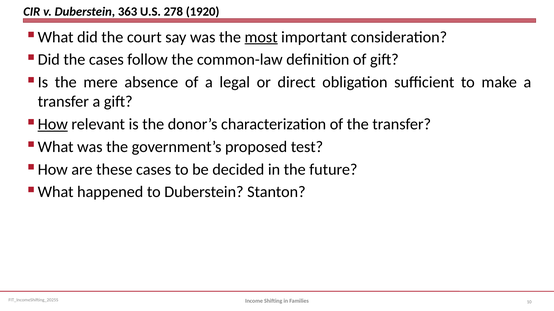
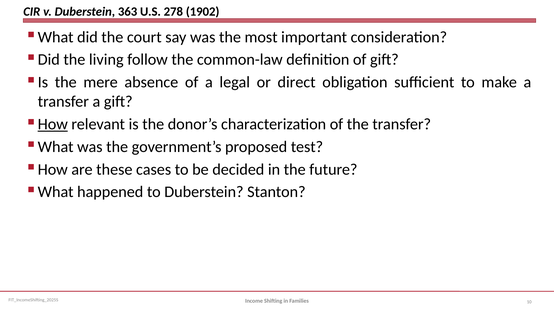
1920: 1920 -> 1902 (203, 12)
most underline: present -> none (261, 37)
the cases: cases -> living (106, 60)
